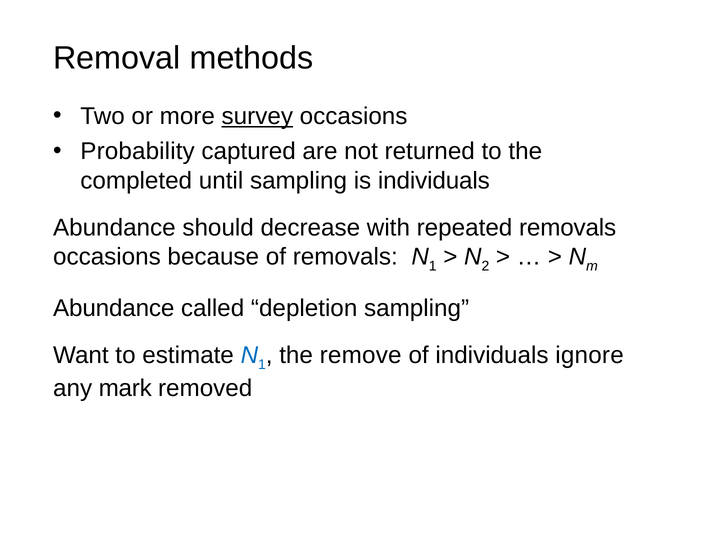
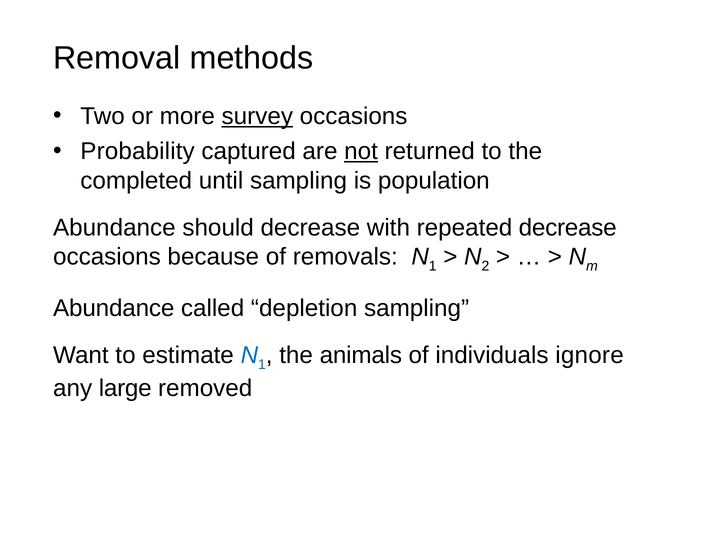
not underline: none -> present (361, 152)
is individuals: individuals -> population (434, 181)
repeated removals: removals -> decrease (568, 228)
remove: remove -> animals (361, 355)
mark: mark -> large (125, 389)
